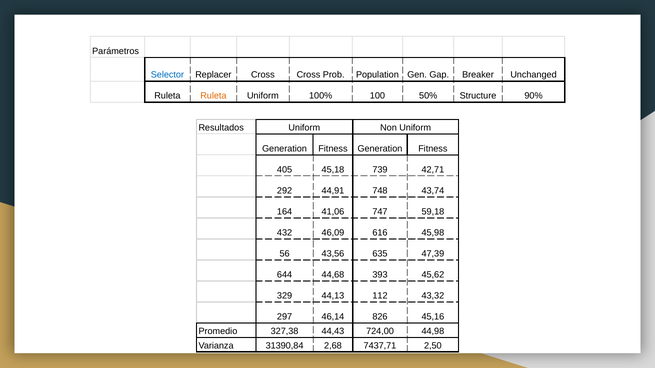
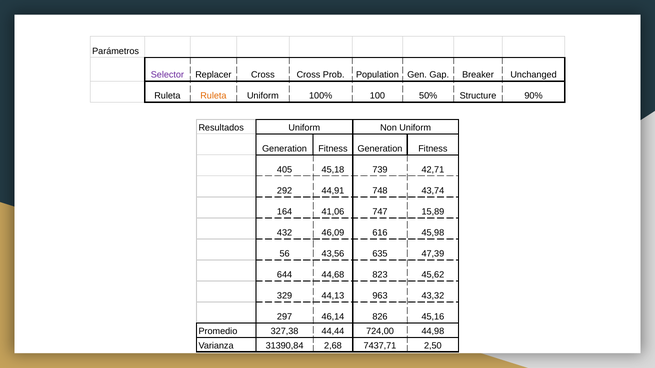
Selector colour: blue -> purple (167, 75)
59,18: 59,18 -> 15,89 (433, 212)
393: 393 -> 823 (380, 275)
112: 112 -> 963 (380, 296)
44,43: 44,43 -> 44,44 (333, 332)
